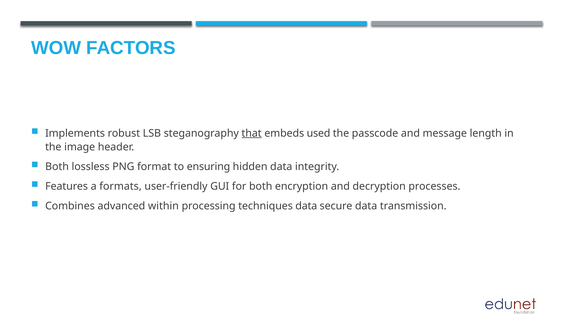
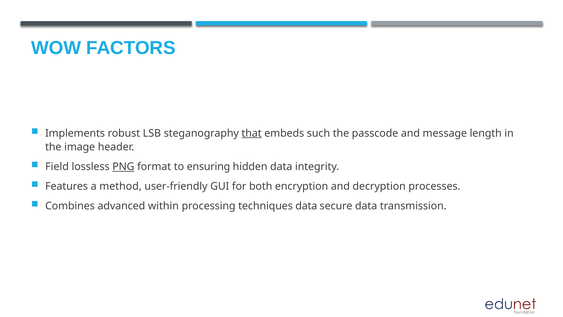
used: used -> such (318, 133)
Both: Both -> Field (57, 167)
PNG underline: none -> present (123, 167)
formats: formats -> method (121, 186)
